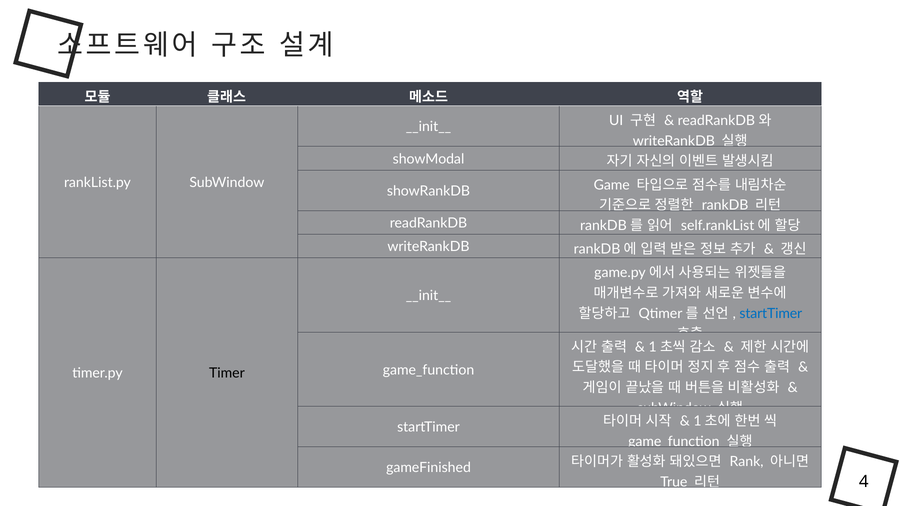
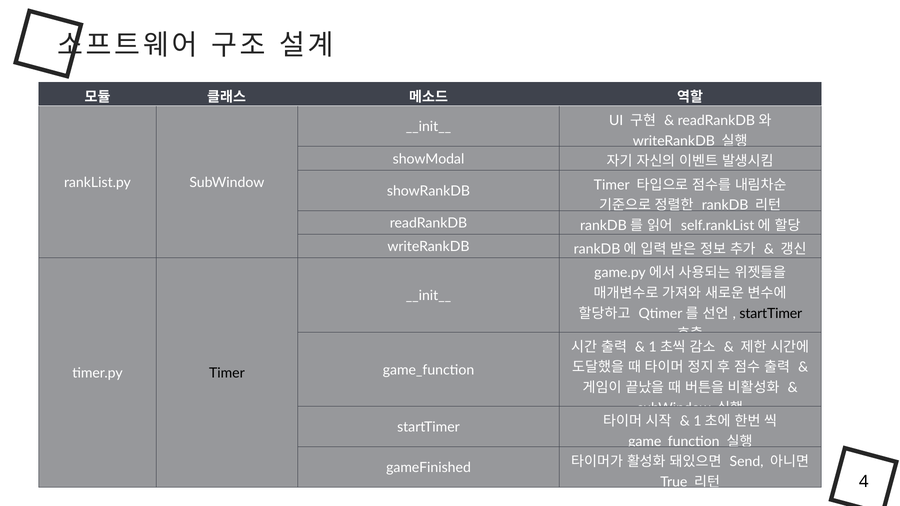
showRankDB Game: Game -> Timer (612, 185)
startTimer colour: blue -> black (771, 314)
Rank: Rank -> Send (747, 462)
